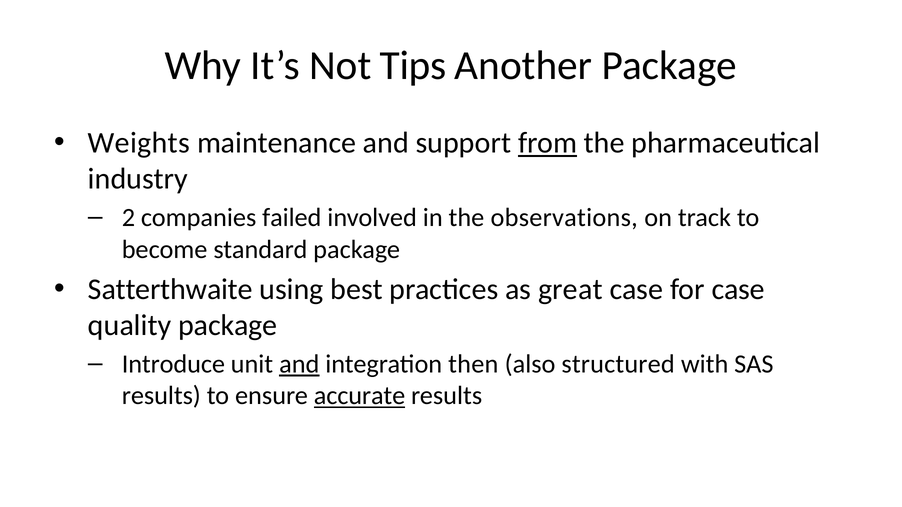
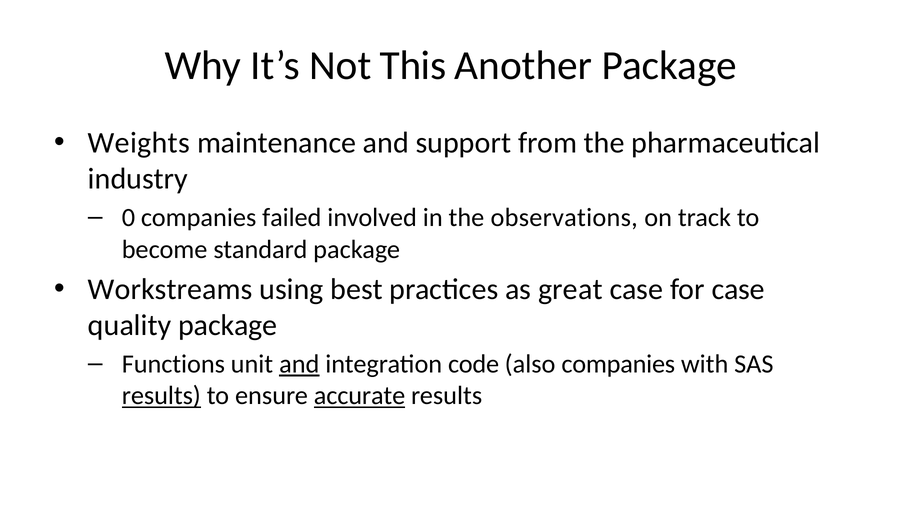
Tips: Tips -> This (413, 65)
from underline: present -> none (548, 143)
2: 2 -> 0 (128, 218)
Satterthwaite: Satterthwaite -> Workstreams (170, 290)
Introduce: Introduce -> Functions (173, 365)
then: then -> code (474, 365)
also structured: structured -> companies (618, 365)
results underline: none -> present (161, 396)
